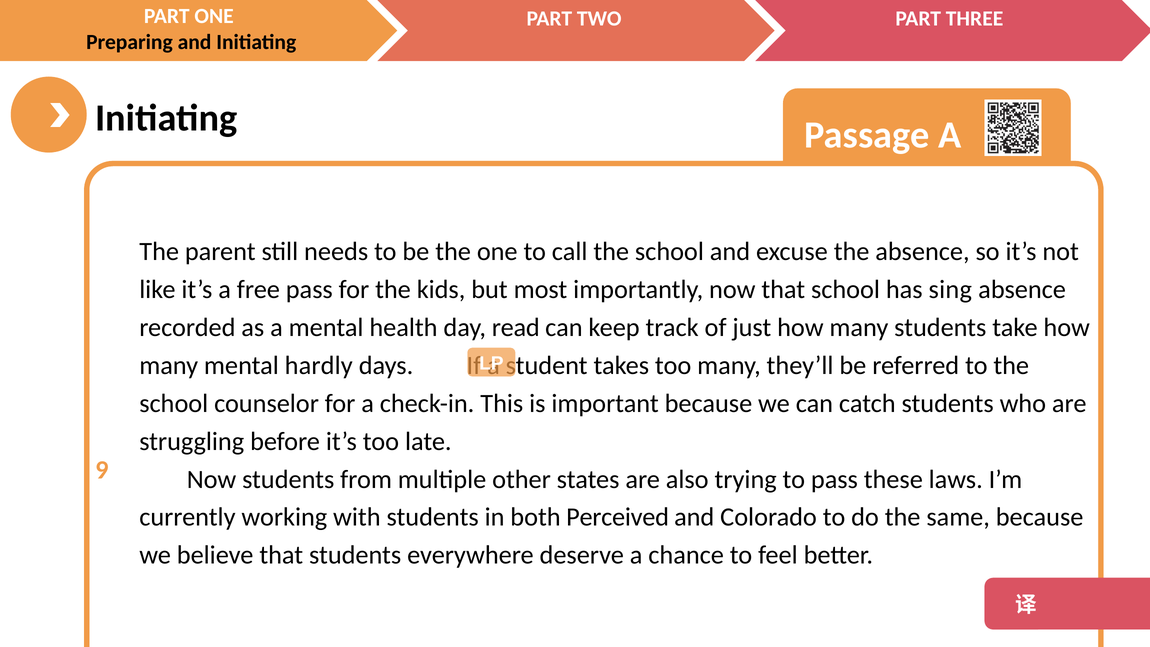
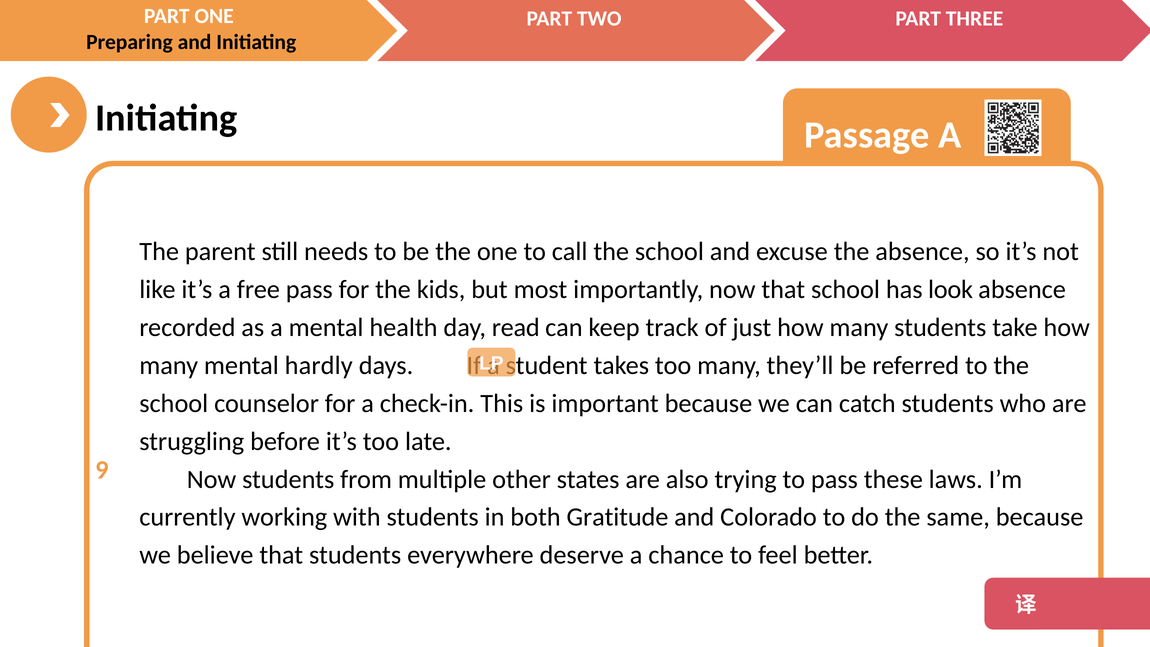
sing: sing -> look (951, 290)
Perceived: Perceived -> Gratitude (618, 517)
